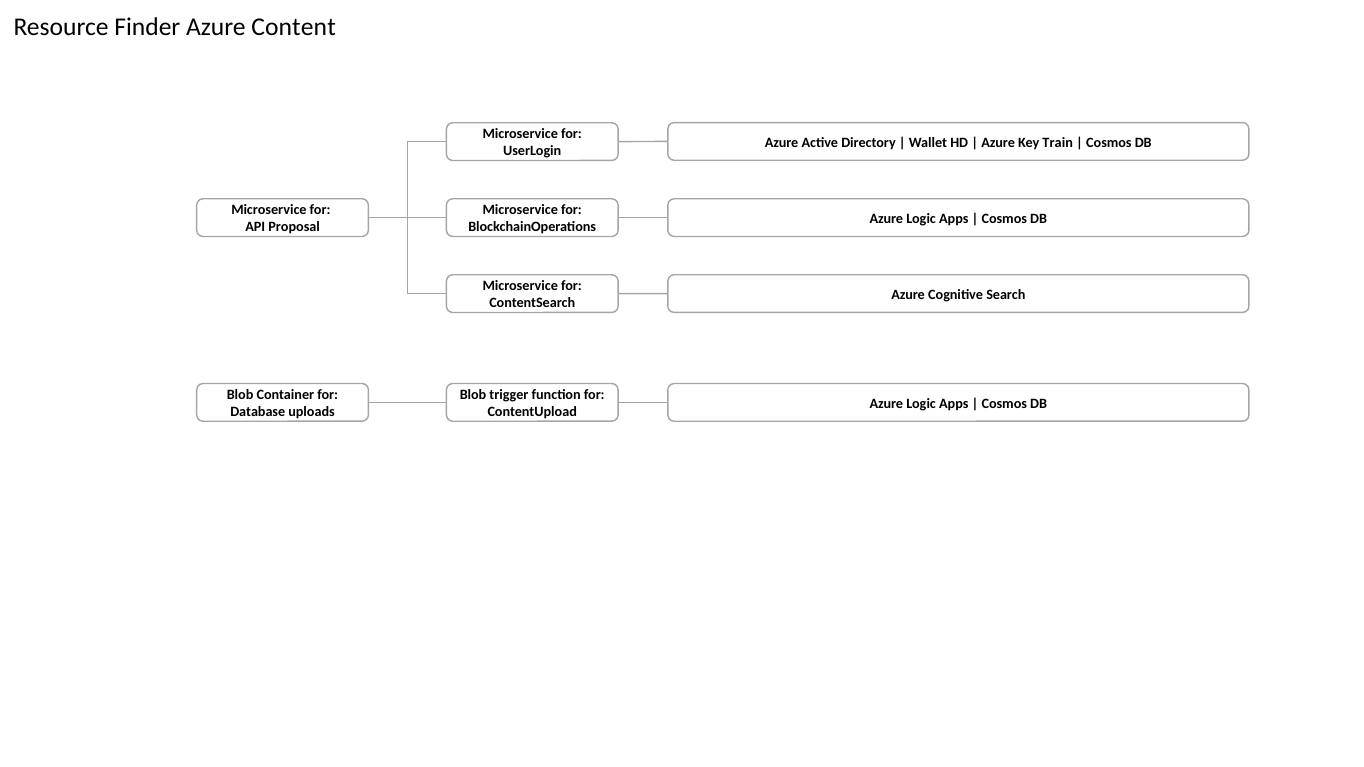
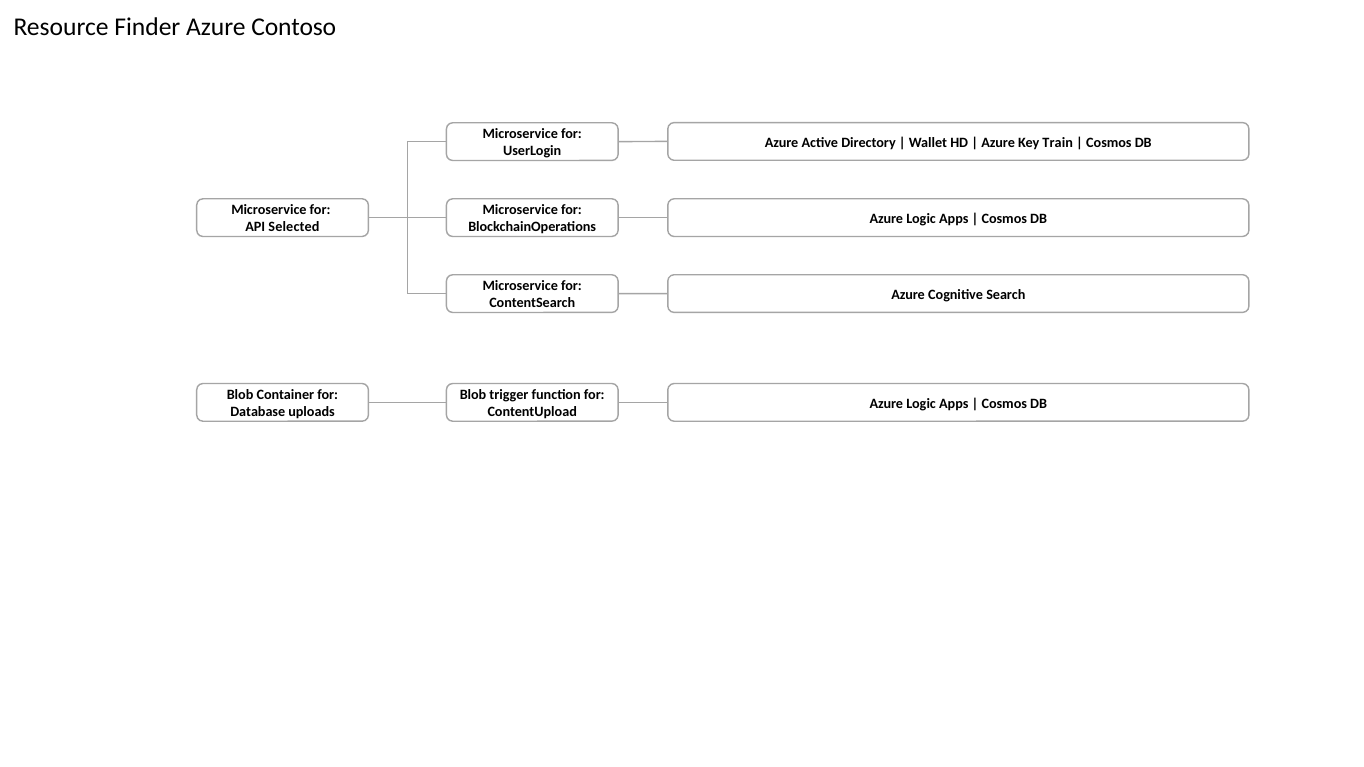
Content: Content -> Contoso (294, 27)
Proposal: Proposal -> Selected (294, 227)
